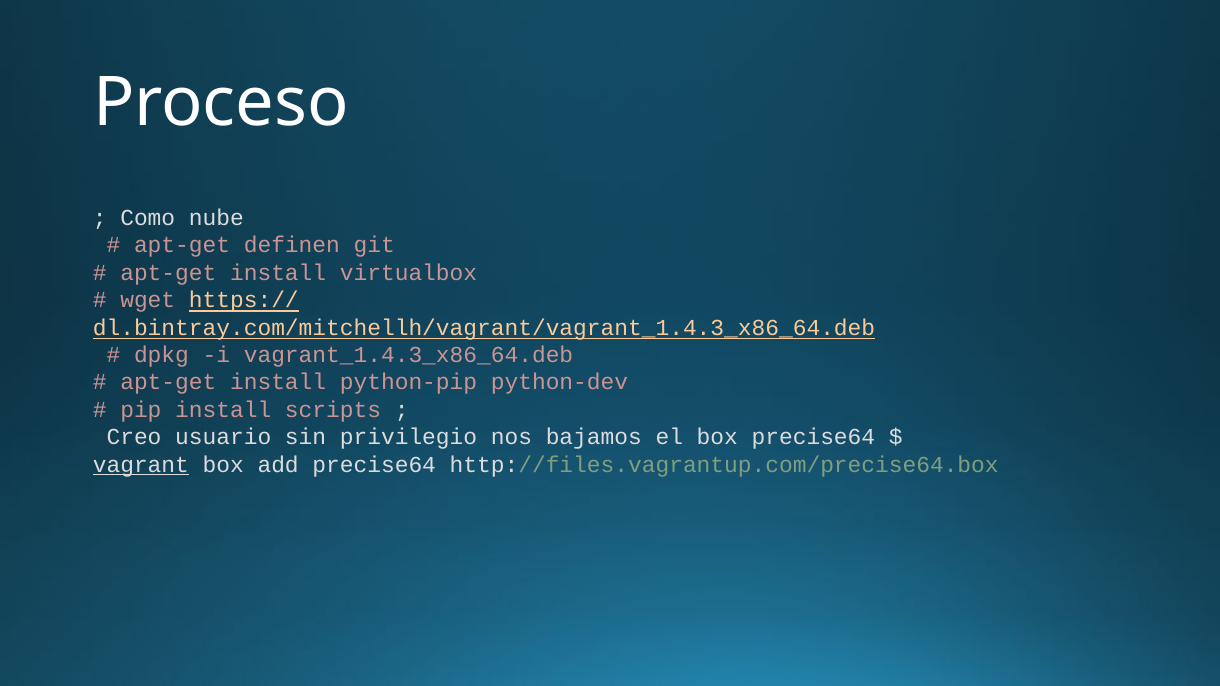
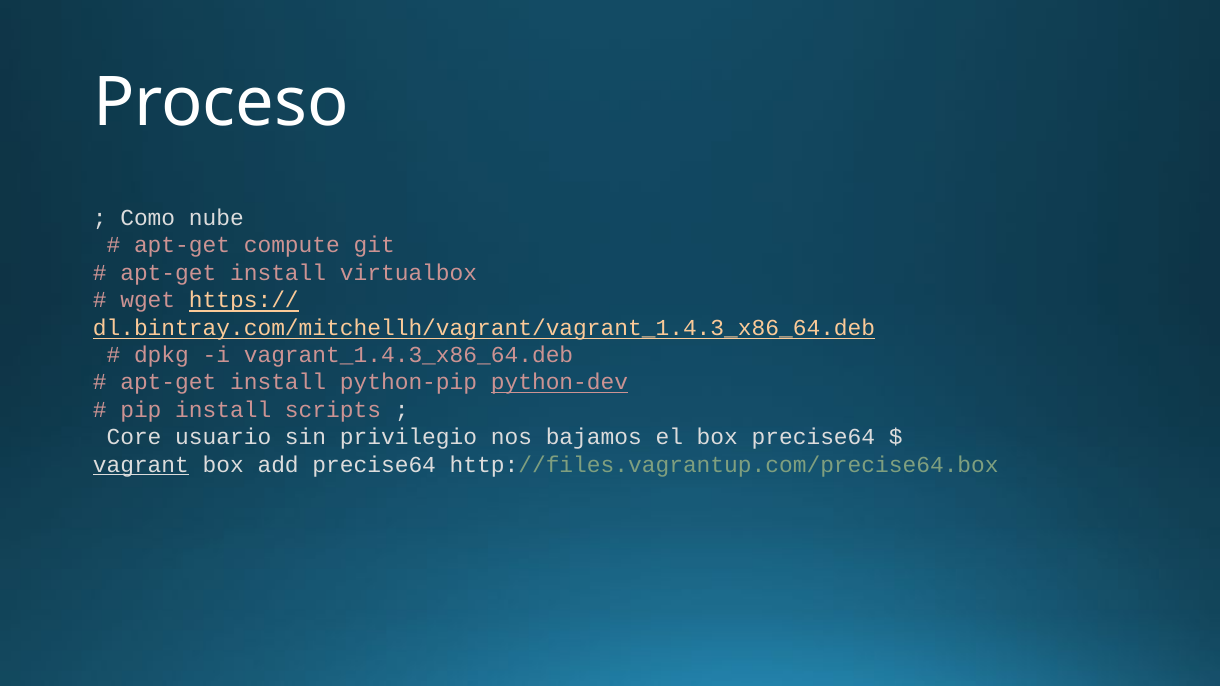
definen: definen -> compute (292, 245)
python-dev underline: none -> present (559, 383)
Creo: Creo -> Core (134, 437)
